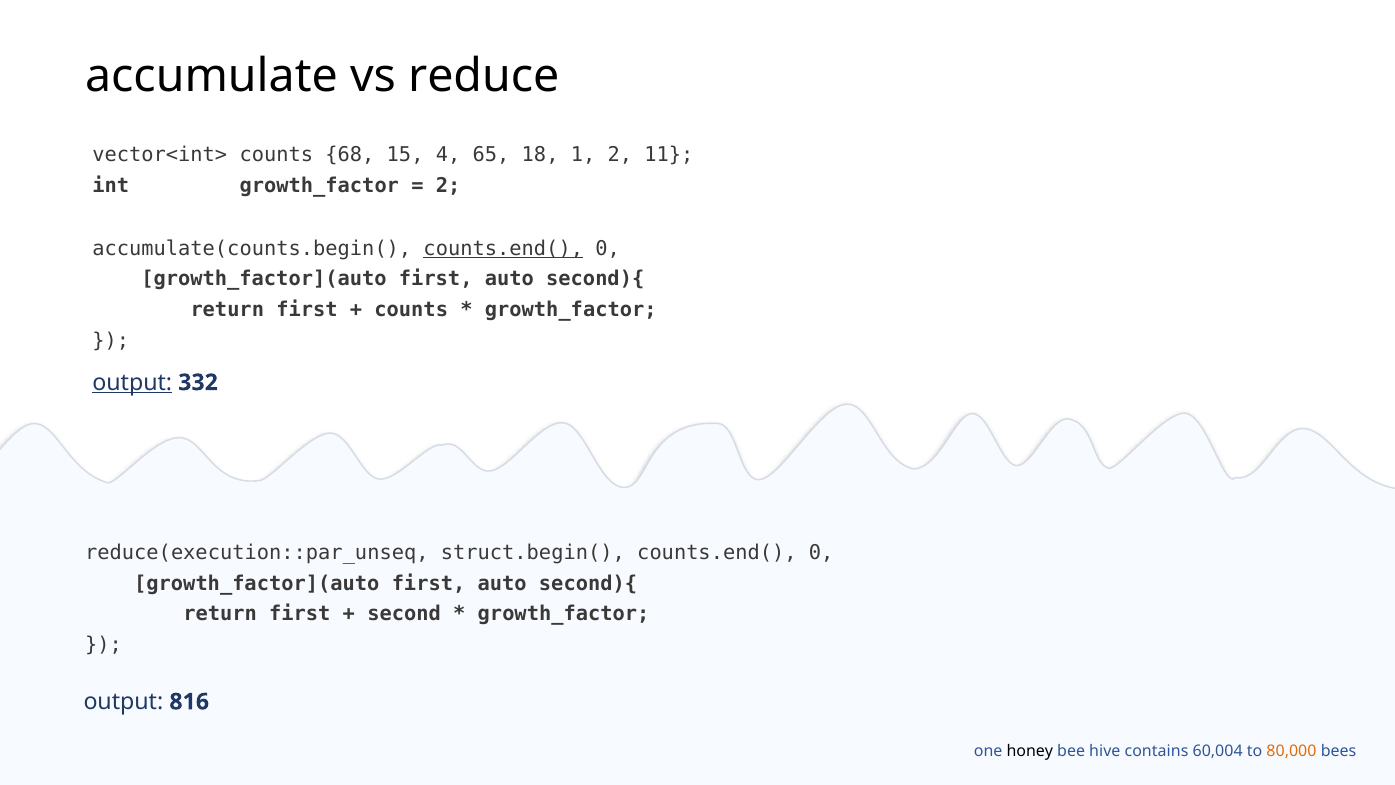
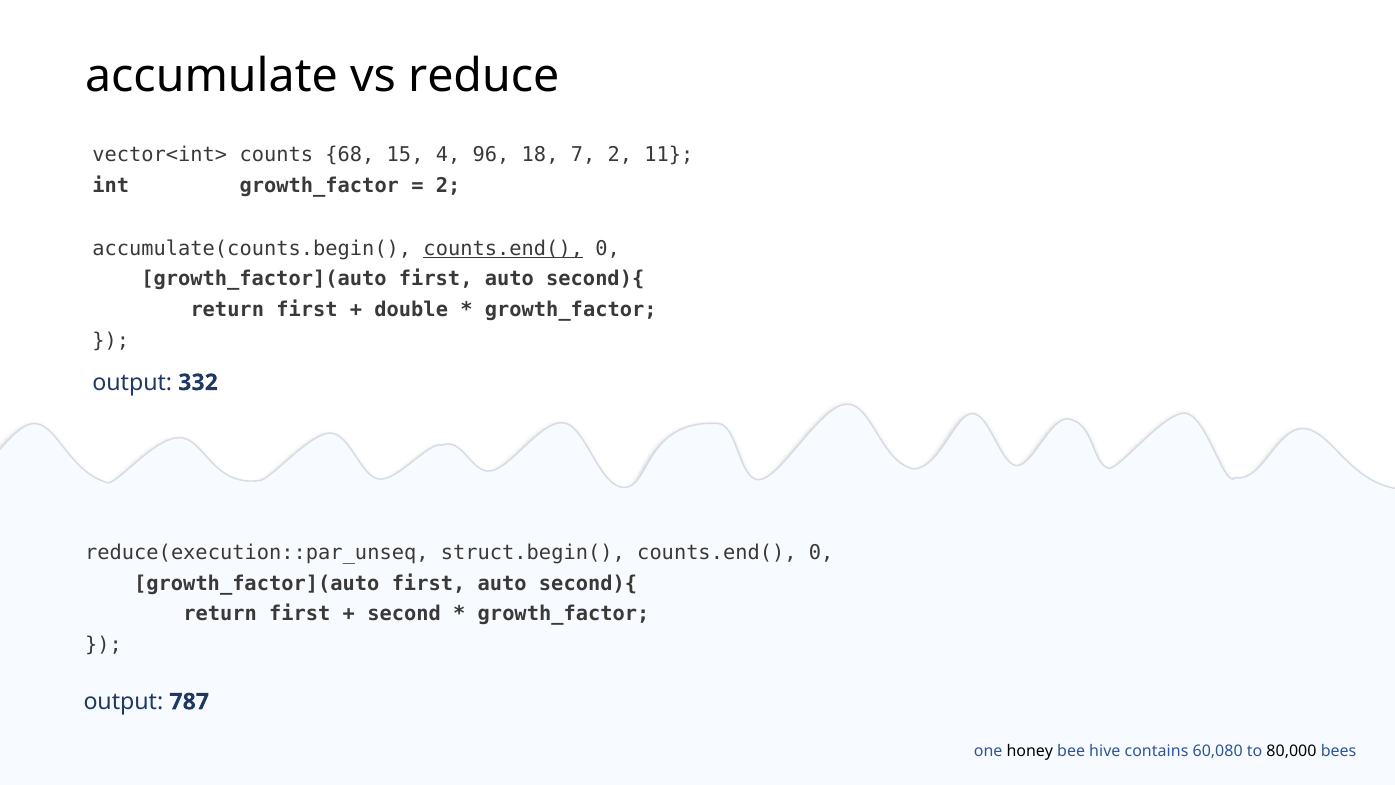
65: 65 -> 96 (491, 155)
1: 1 -> 7 (583, 155)
counts: counts -> double (411, 310)
output underline: present -> none (132, 382)
816: 816 -> 787 (189, 702)
60,004: 60,004 -> 60,080 (1218, 751)
80,000 colour: orange -> black (1291, 751)
